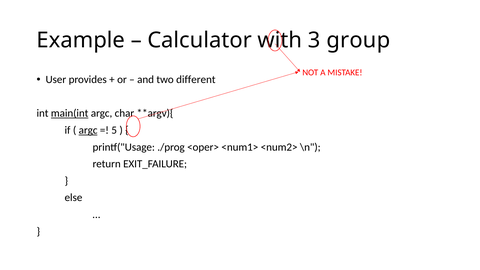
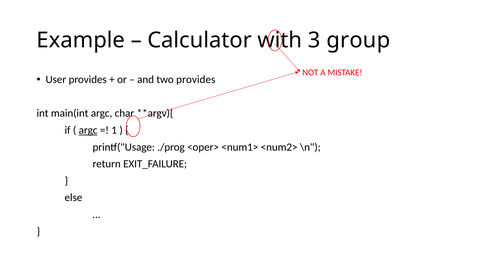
two different: different -> provides (196, 80)
main(int underline: present -> none (70, 113)
5: 5 -> 1 (114, 130)
